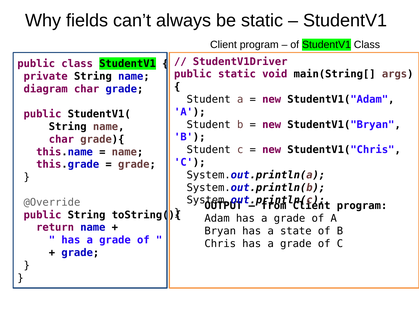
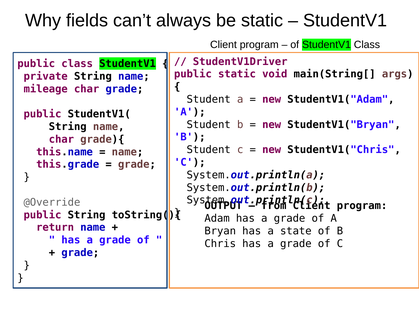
diagram: diagram -> mileage (46, 89)
